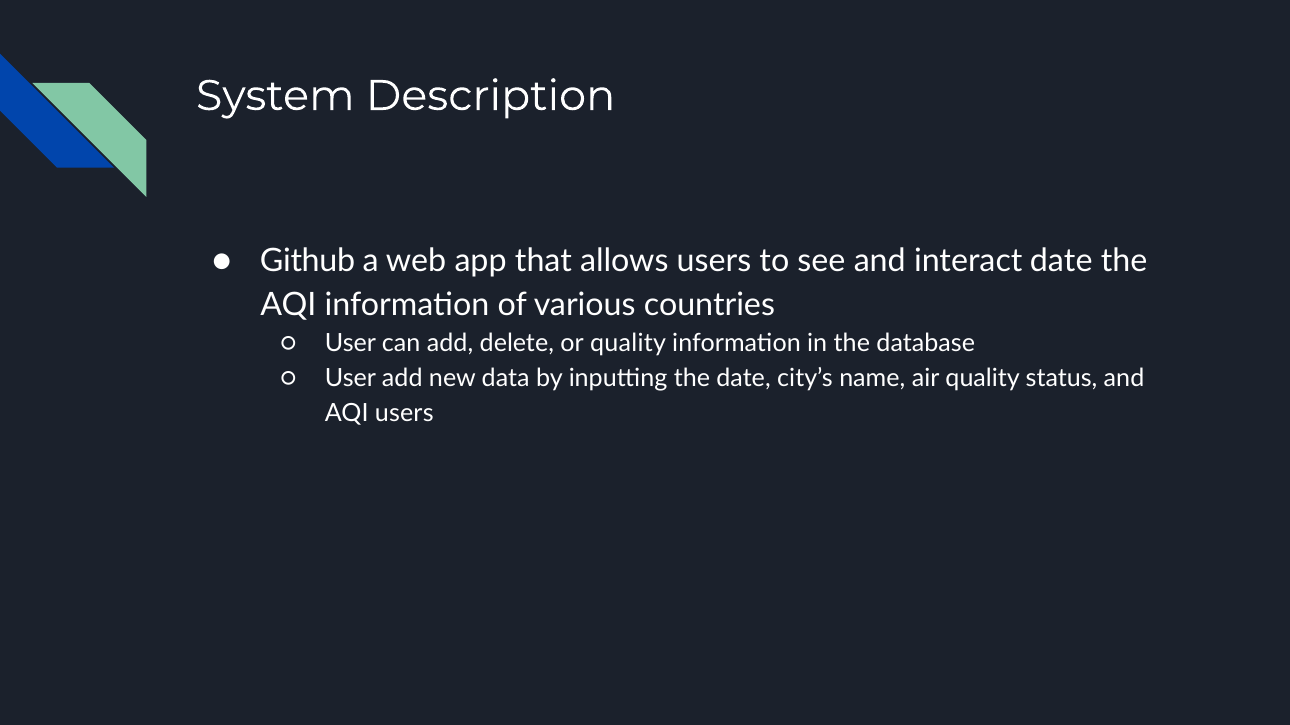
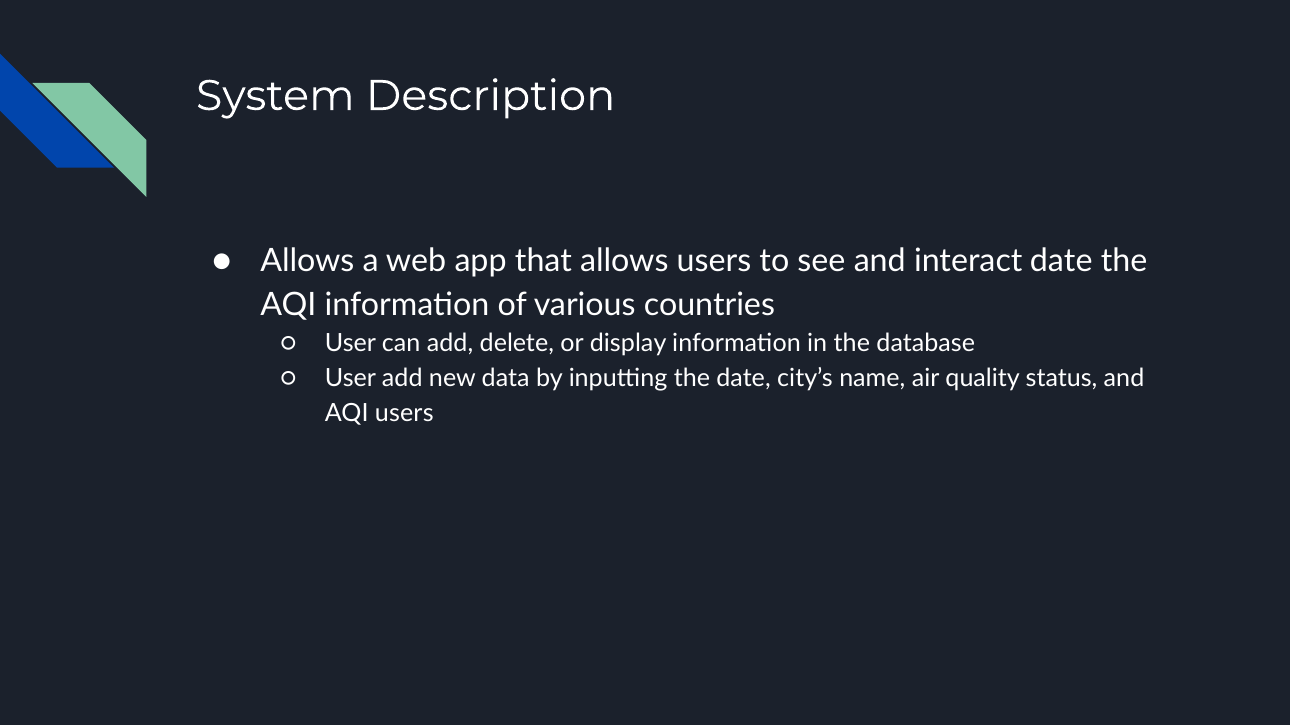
Github: Github -> Allows (307, 261)
or quality: quality -> display (628, 344)
